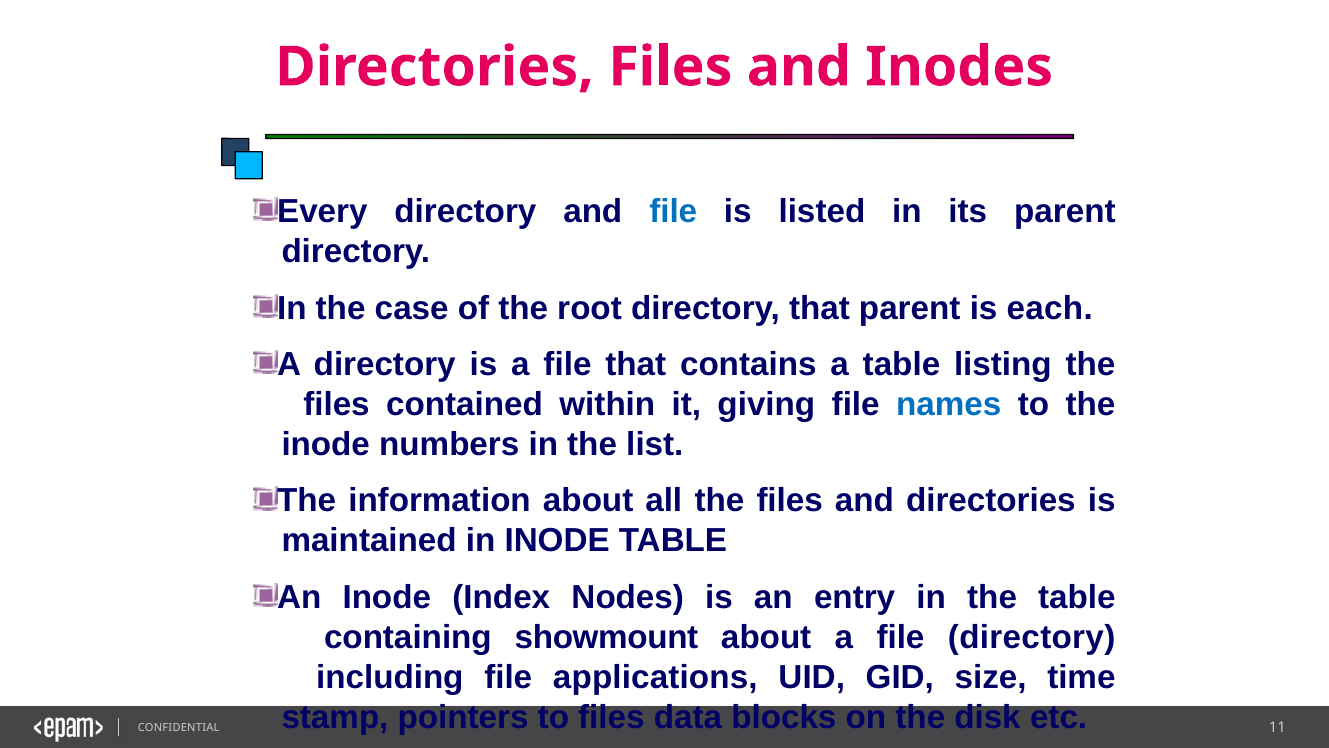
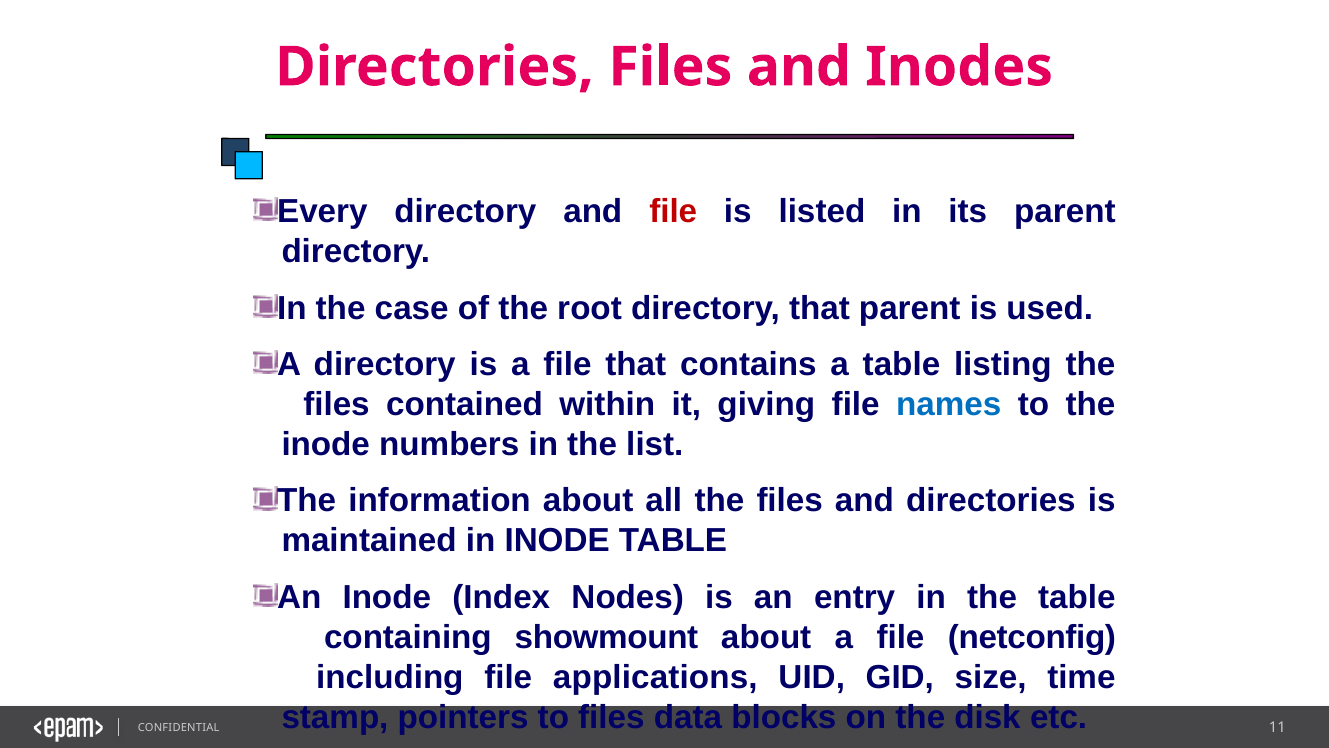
file colour: blue -> red (673, 212)
each: each -> used (1050, 308)
file directory: directory -> netconfig (1032, 637)
